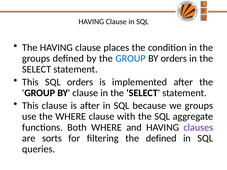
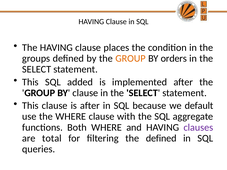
GROUP colour: blue -> orange (130, 59)
SQL orders: orders -> added (80, 82)
we groups: groups -> default (199, 106)
sorts: sorts -> total (52, 138)
